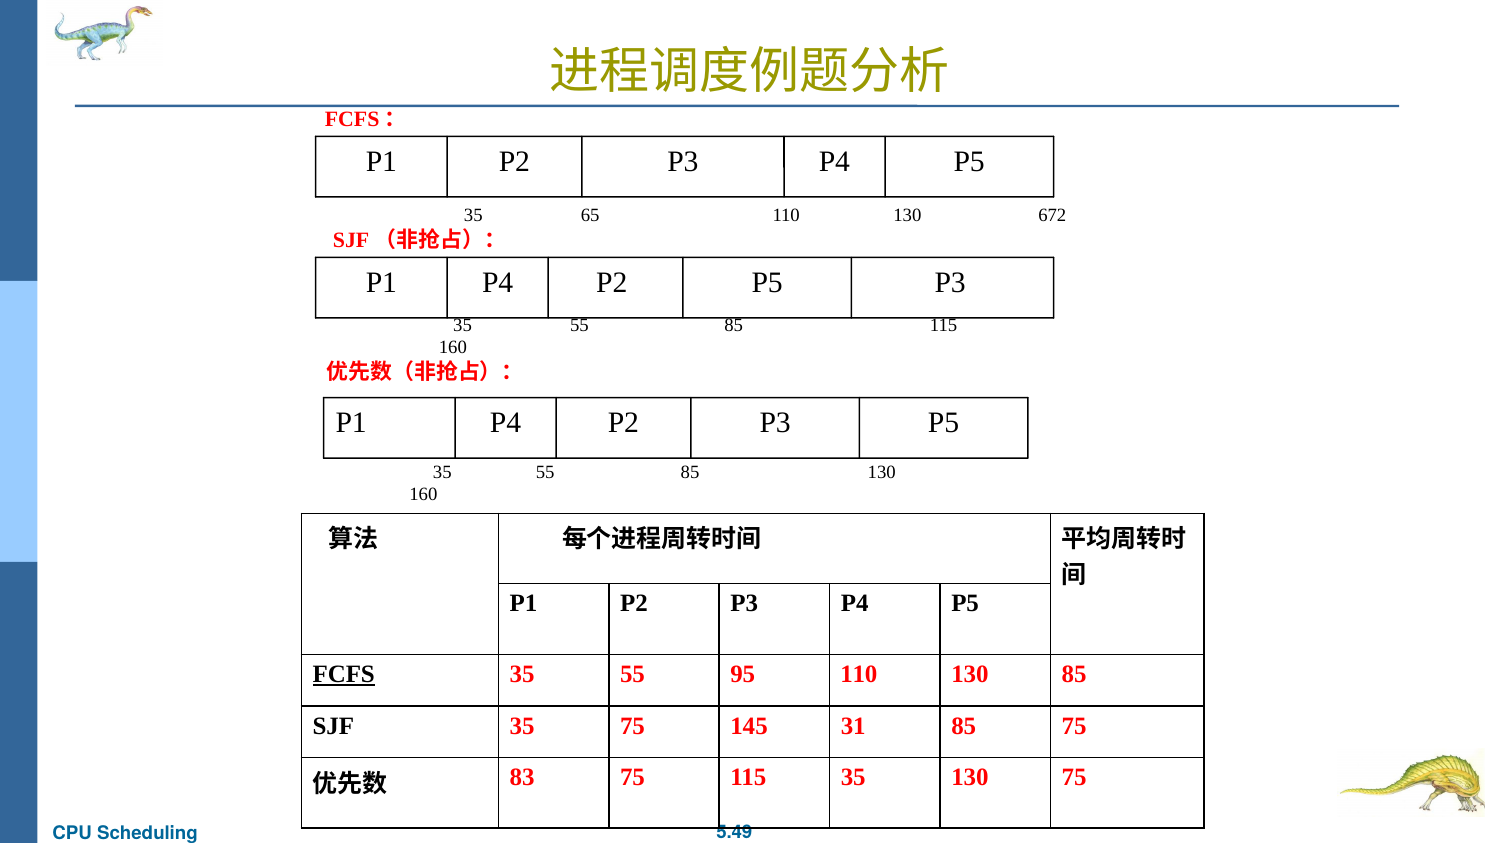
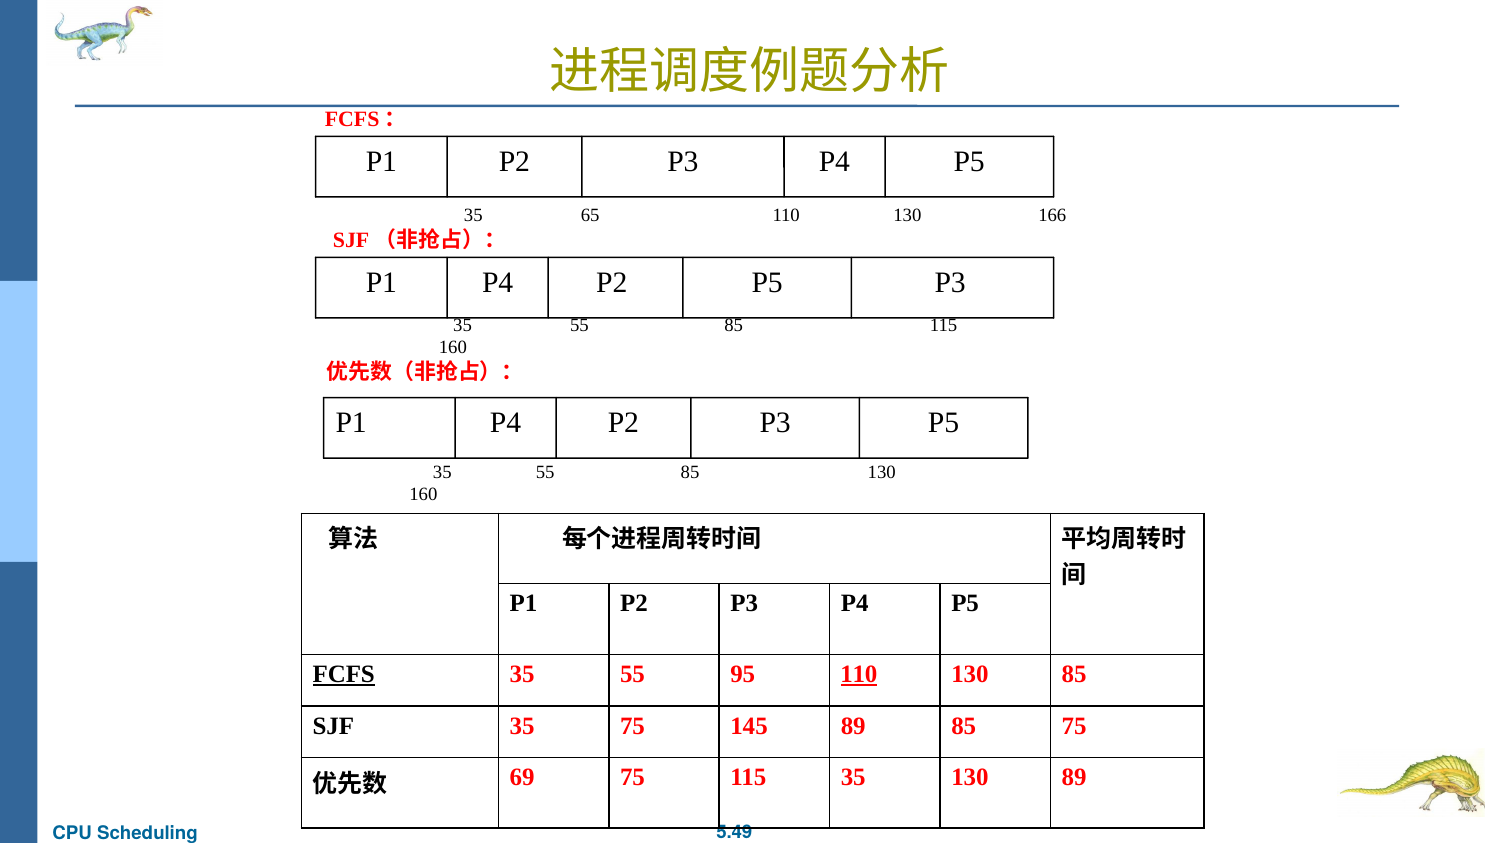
672: 672 -> 166 (1052, 215)
110 underline: none -> present (859, 675)
145 31: 31 -> 89 (853, 726)
83: 83 -> 69 (522, 777)
130 75: 75 -> 89 (1074, 777)
